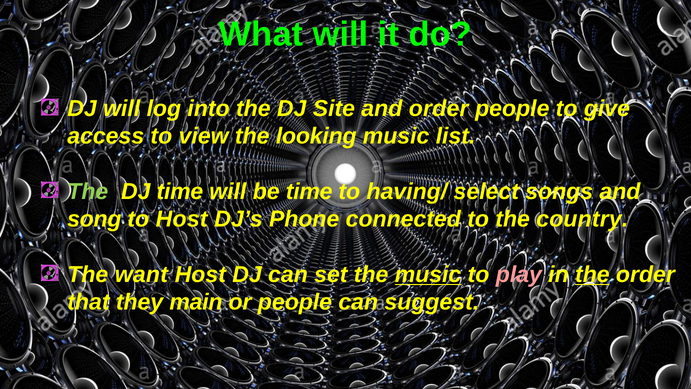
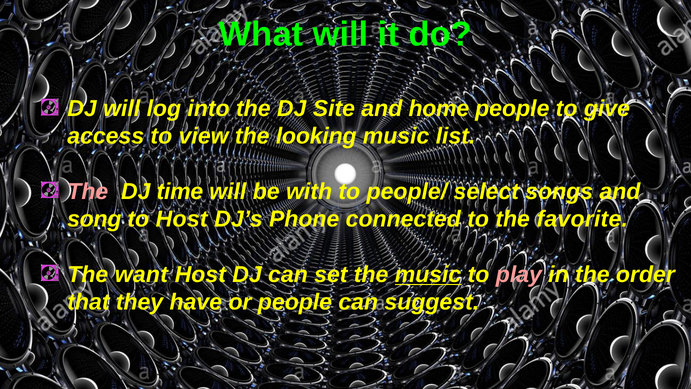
and order: order -> home (439, 108)
The colour: light green -> pink (88, 191)
be time: time -> with (309, 191)
having/: having/ -> people/ (407, 191)
country: country -> favorite (582, 219)
the underline: present -> none (592, 274)
main: main -> have (196, 302)
